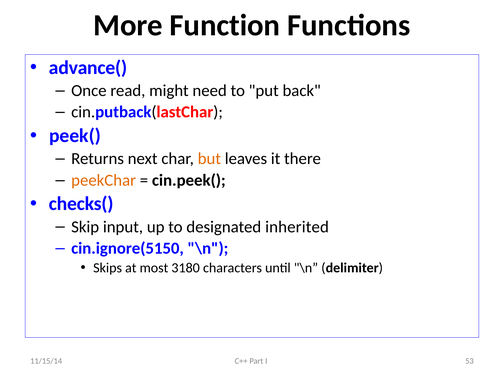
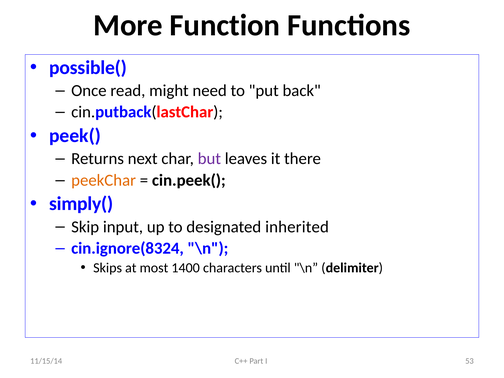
advance(: advance( -> possible( (88, 68)
but colour: orange -> purple (209, 159)
checks(: checks( -> simply( (81, 204)
cin.ignore(5150: cin.ignore(5150 -> cin.ignore(8324 (127, 248)
3180: 3180 -> 1400 (186, 268)
